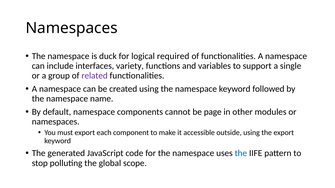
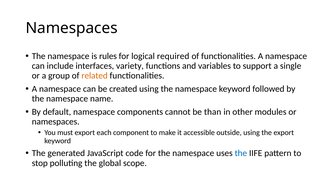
duck: duck -> rules (108, 56)
related colour: purple -> orange (95, 76)
page: page -> than (213, 112)
